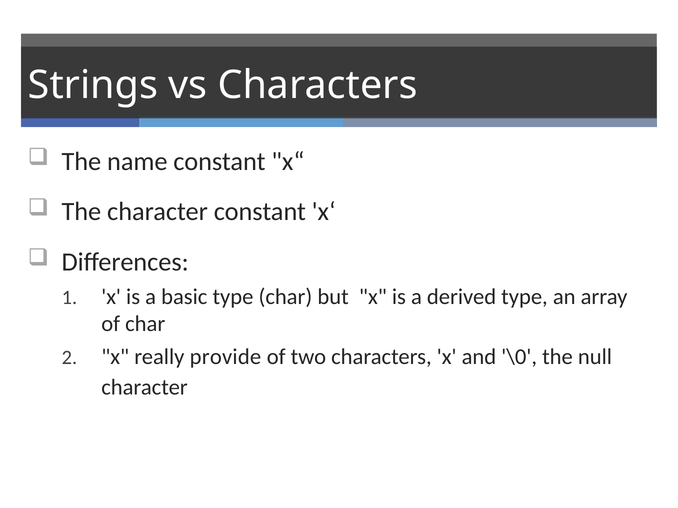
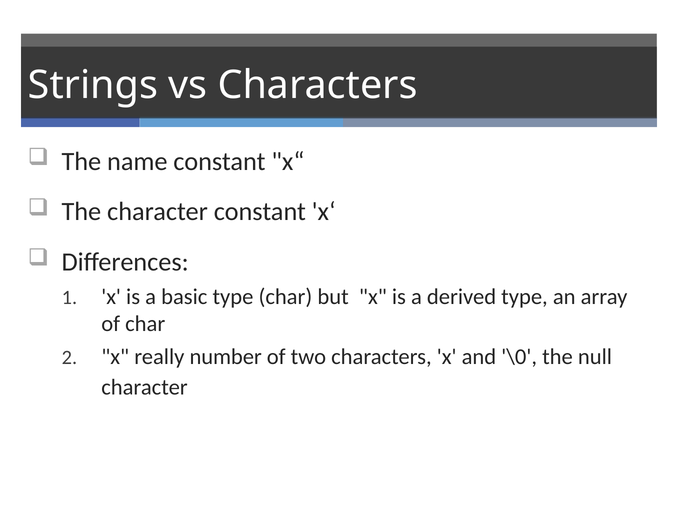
provide: provide -> number (226, 357)
